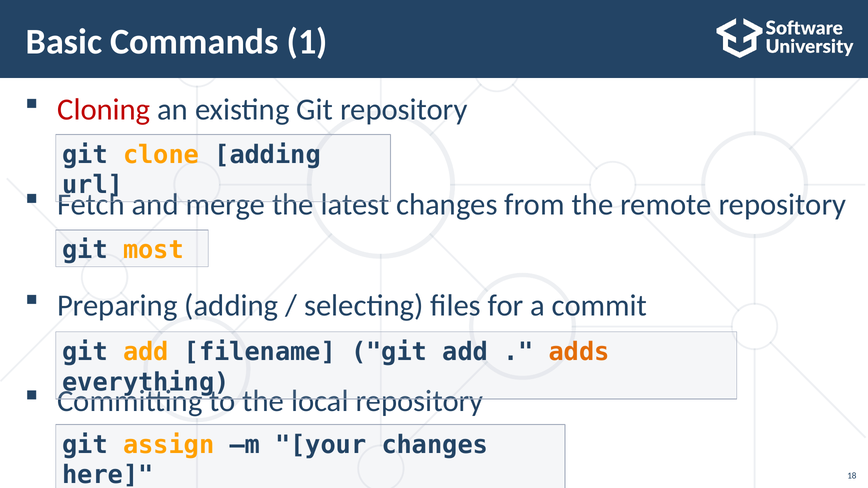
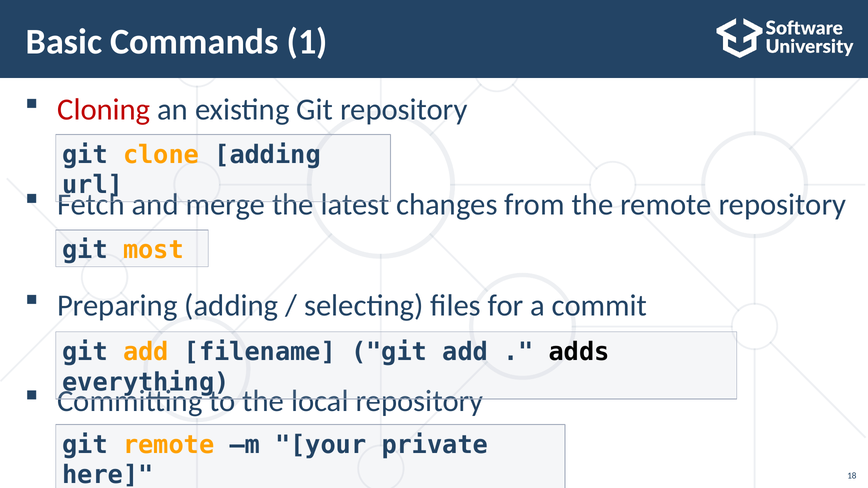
adds colour: orange -> black (579, 352)
git assign: assign -> remote (169, 445)
your changes: changes -> private (435, 445)
